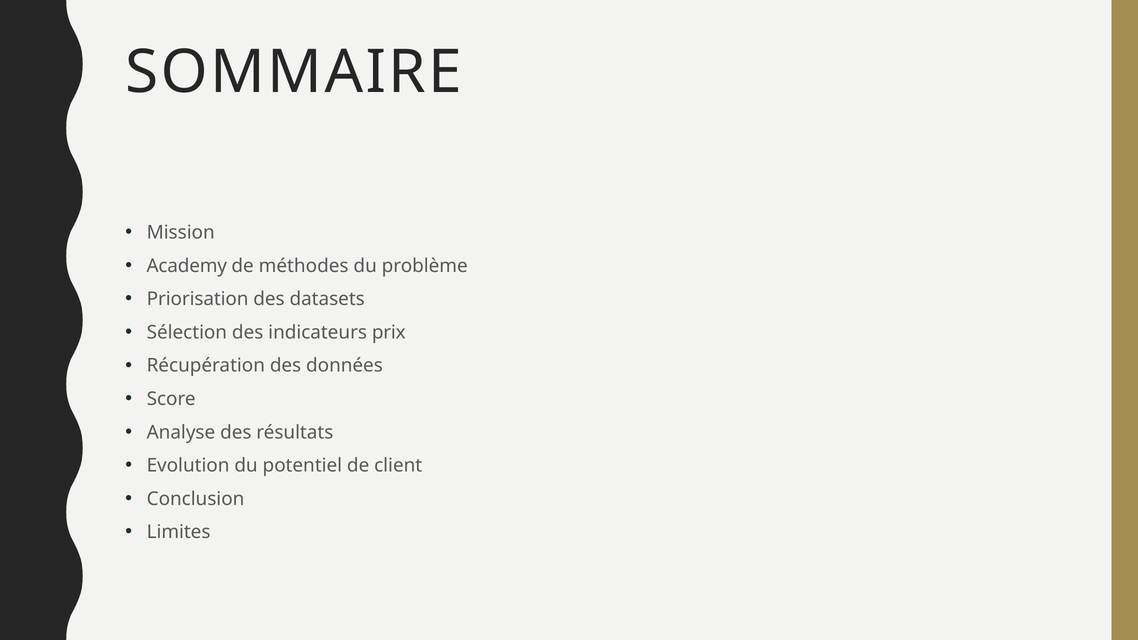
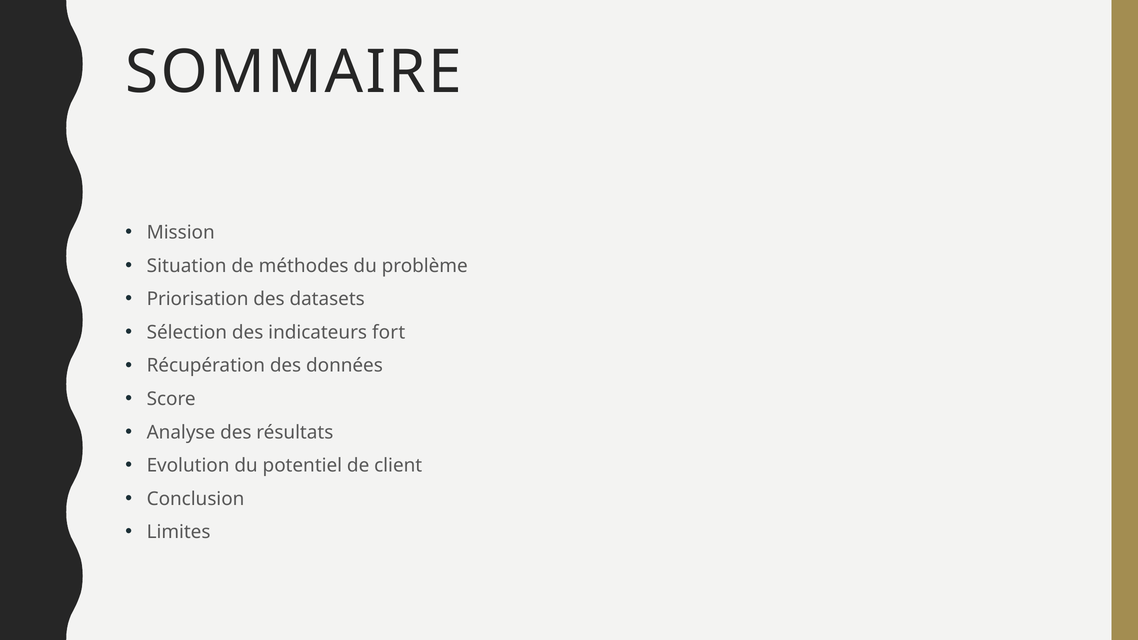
Academy: Academy -> Situation (187, 266)
prix: prix -> fort (389, 332)
